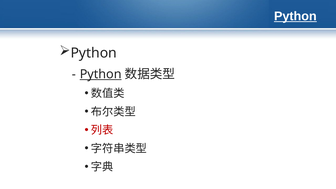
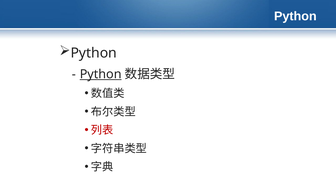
Python underline: present -> none (295, 16)
